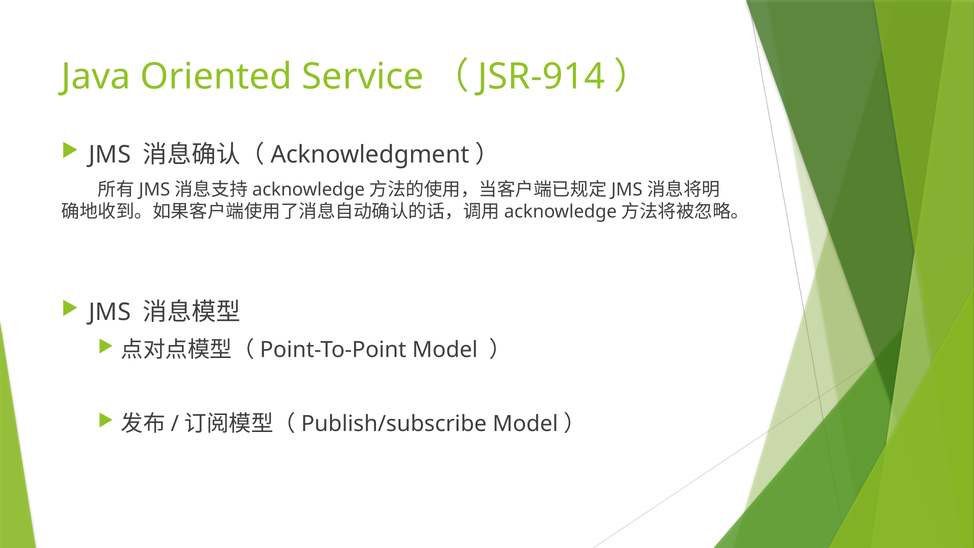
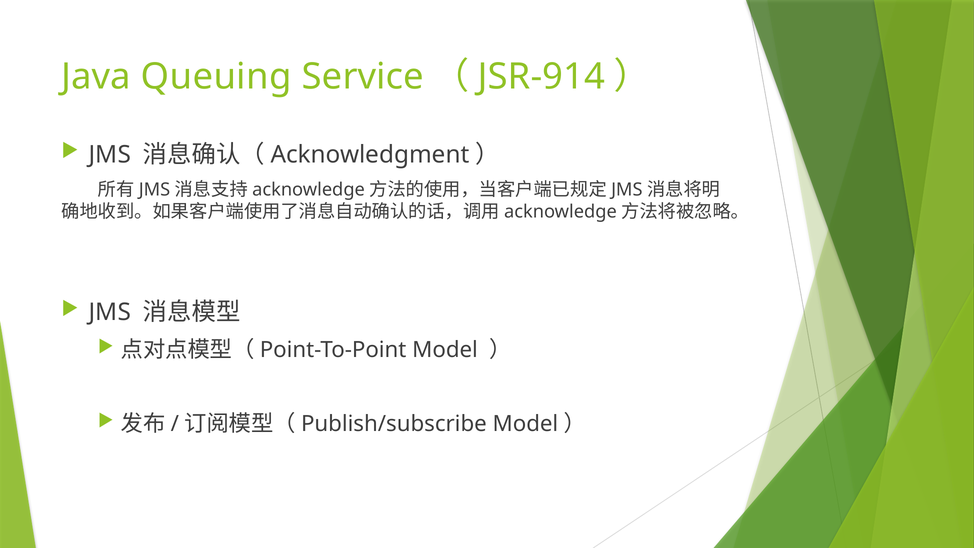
Oriented: Oriented -> Queuing (216, 77)
